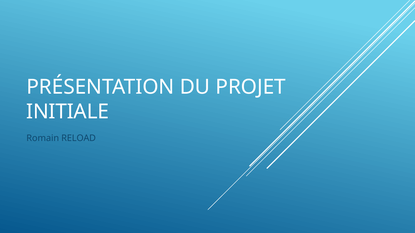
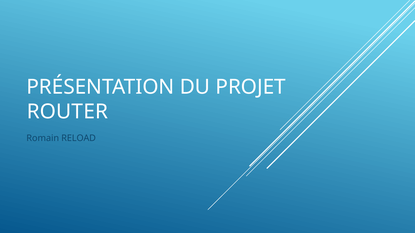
INITIALE: INITIALE -> ROUTER (67, 112)
